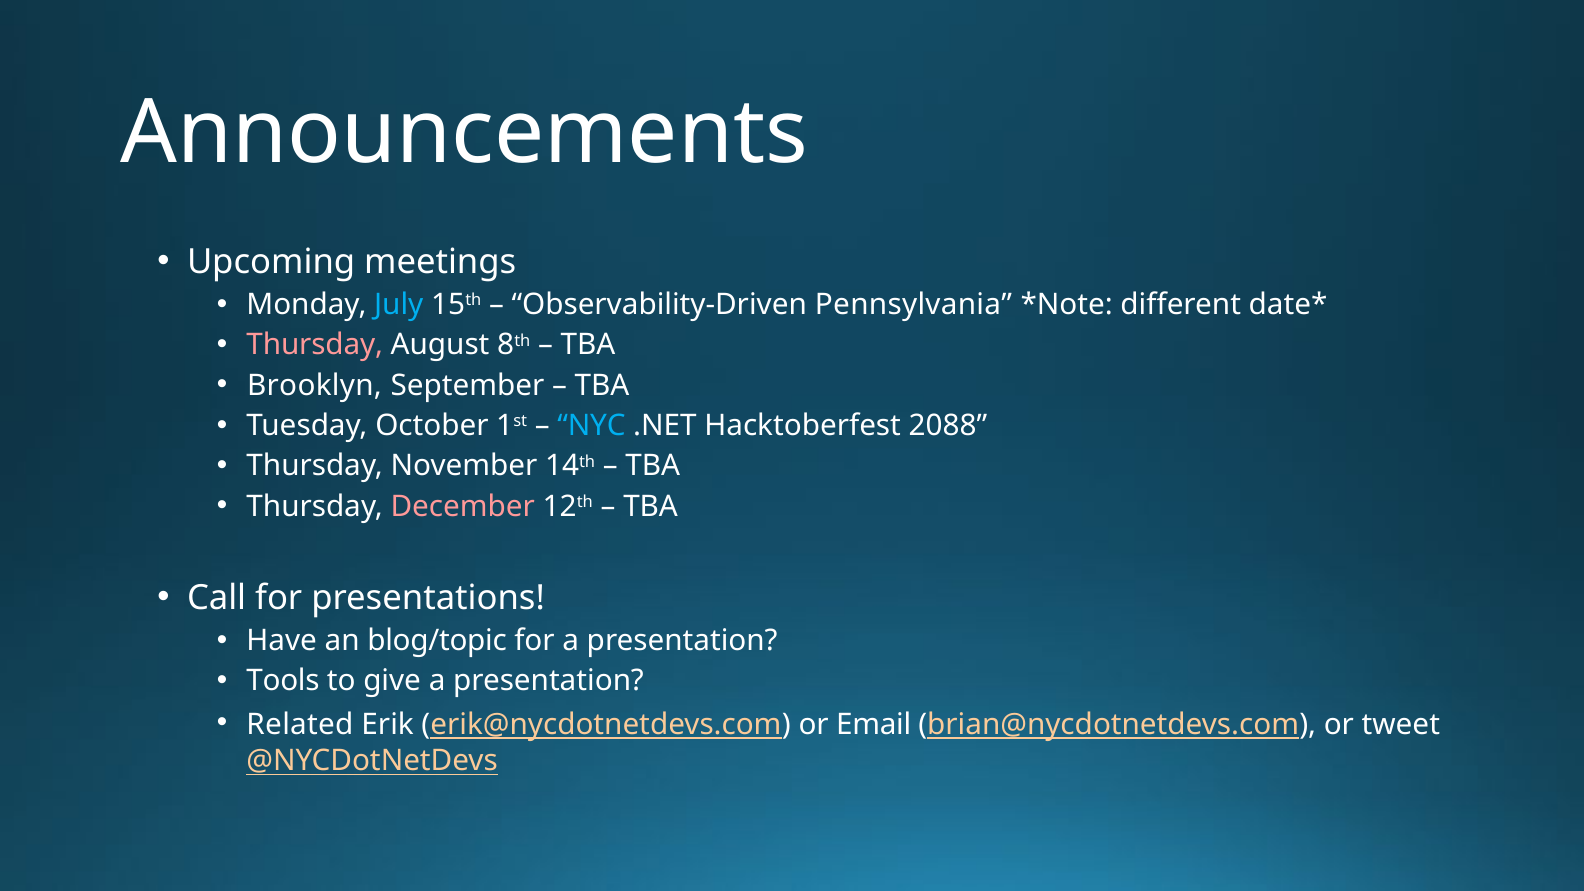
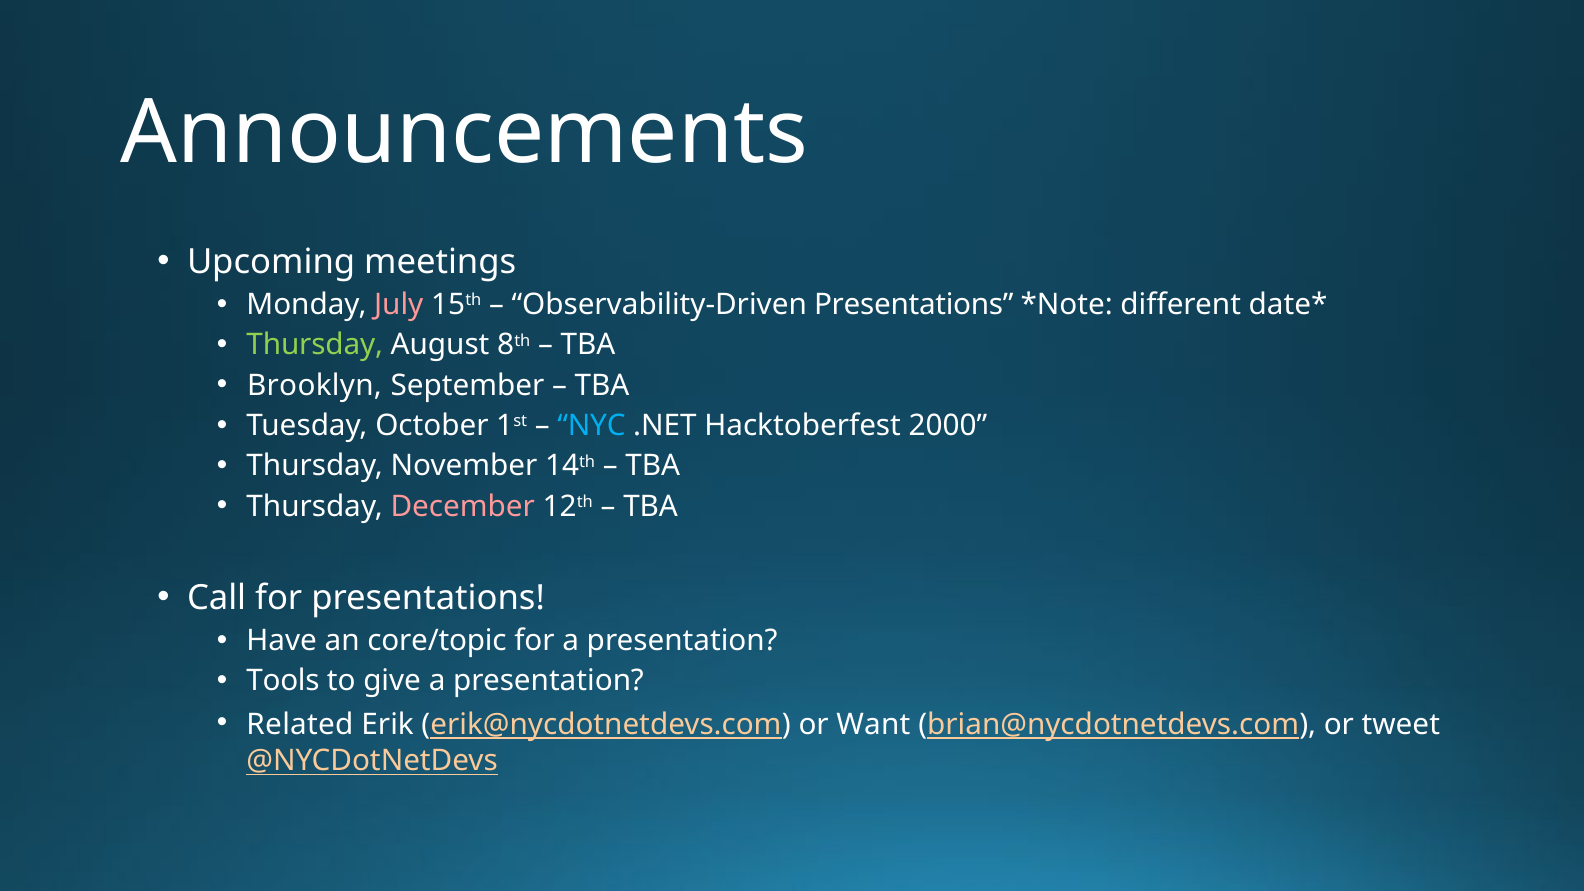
July colour: light blue -> pink (399, 305)
Observability-Driven Pennsylvania: Pennsylvania -> Presentations (914, 305)
Thursday colour: pink -> light green (315, 345)
2088: 2088 -> 2000 (948, 426)
blog/topic: blog/topic -> core/topic (437, 641)
Email: Email -> Want (873, 725)
